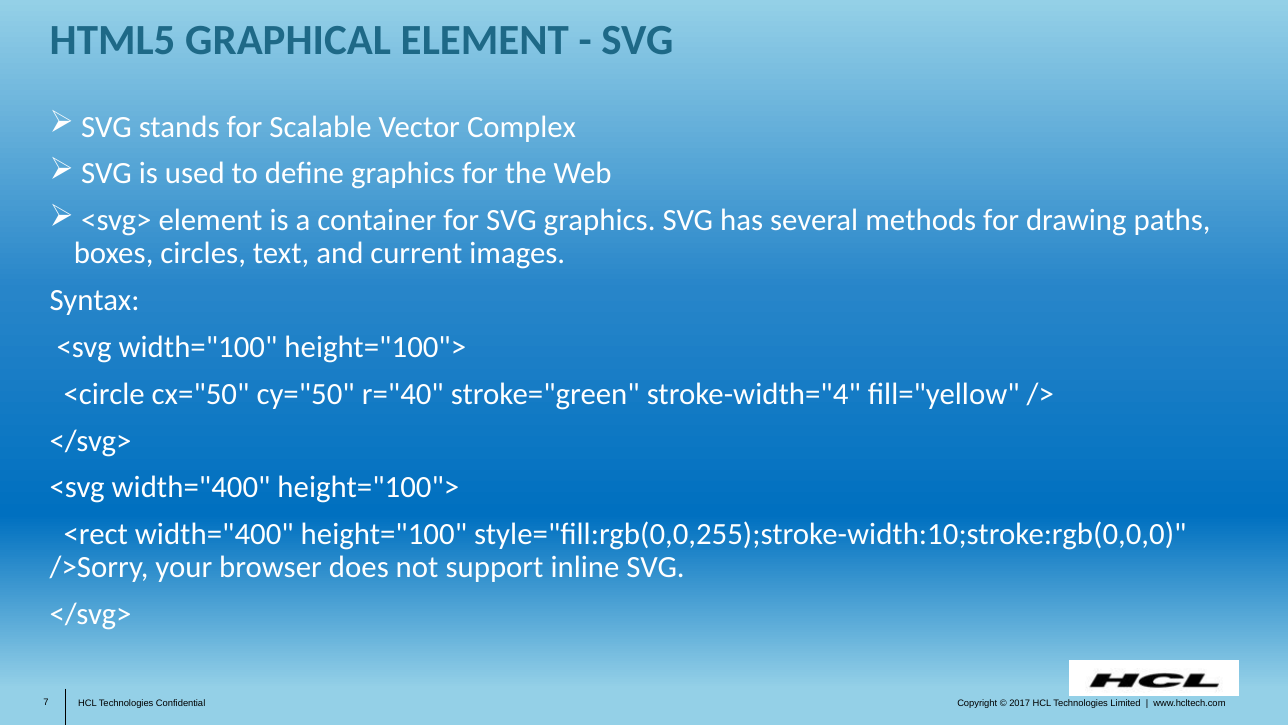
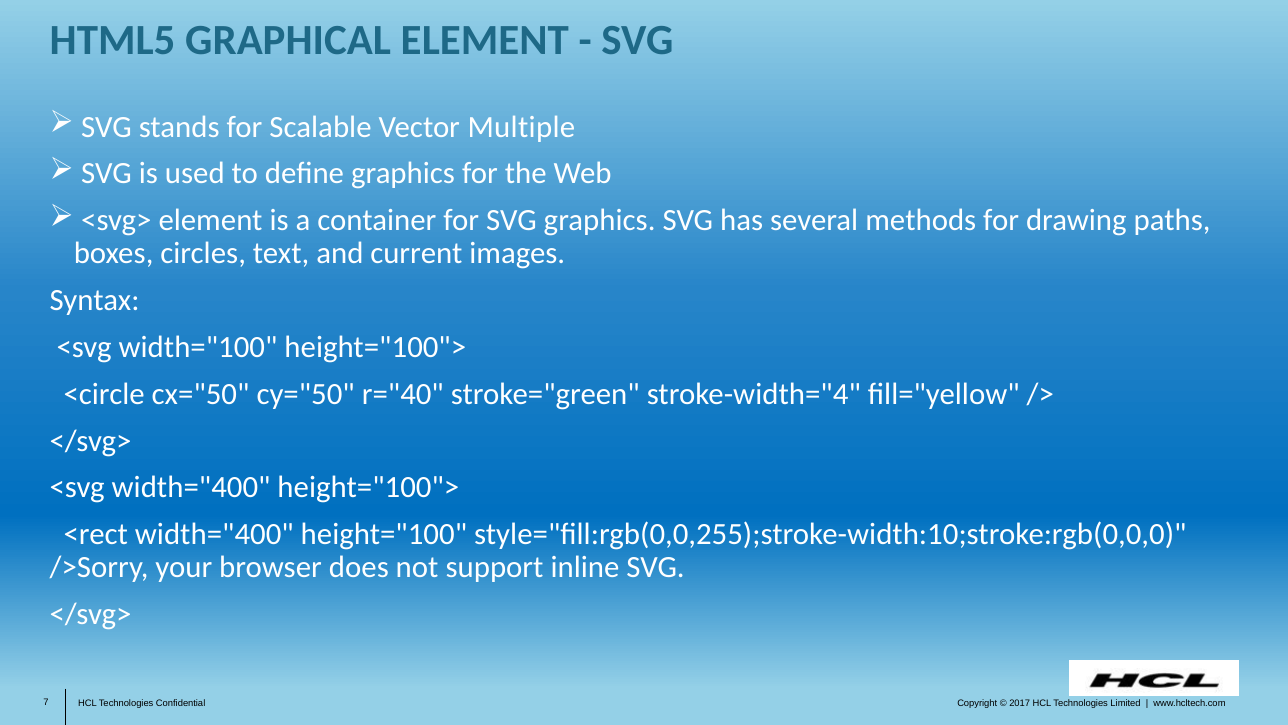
Complex: Complex -> Multiple (521, 127)
